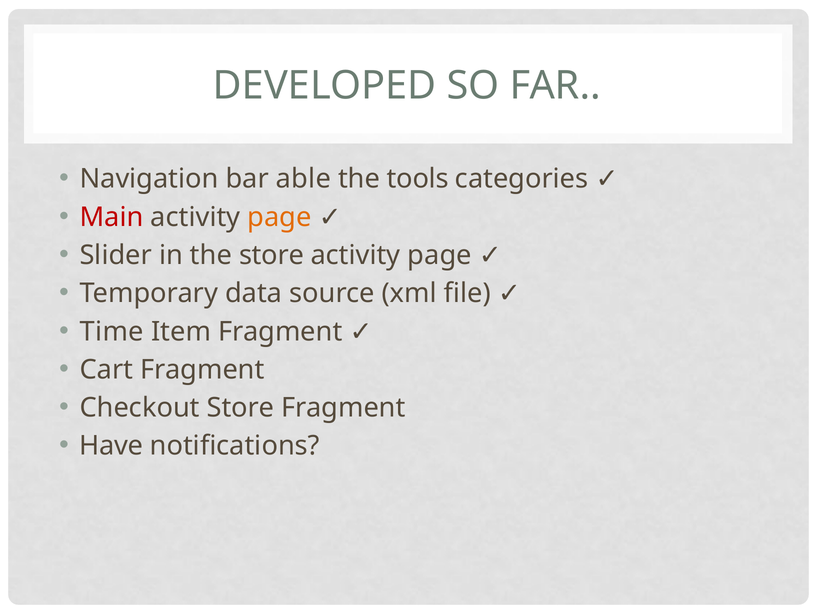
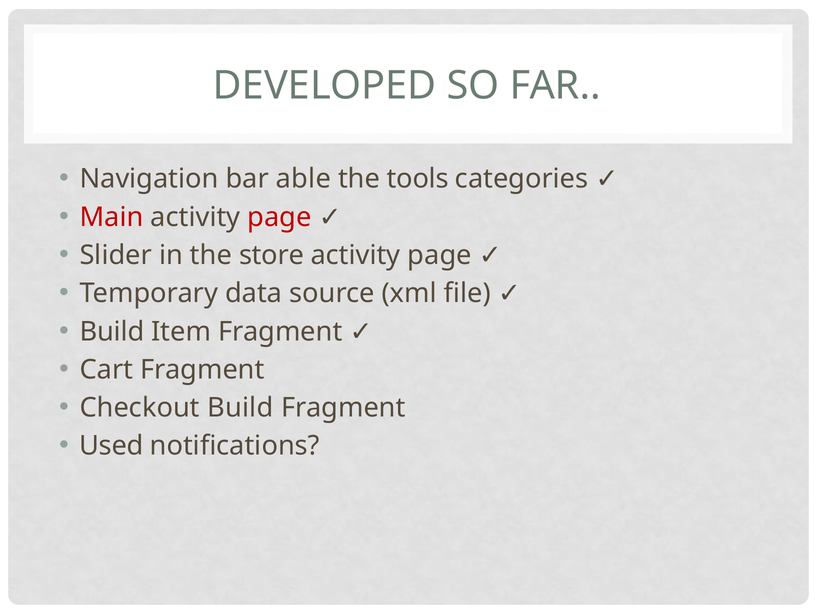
page colour: orange -> red (279, 217)
Time: Time -> Build (112, 331)
Checkout Store: Store -> Build (240, 408)
Have: Have -> Used (111, 446)
